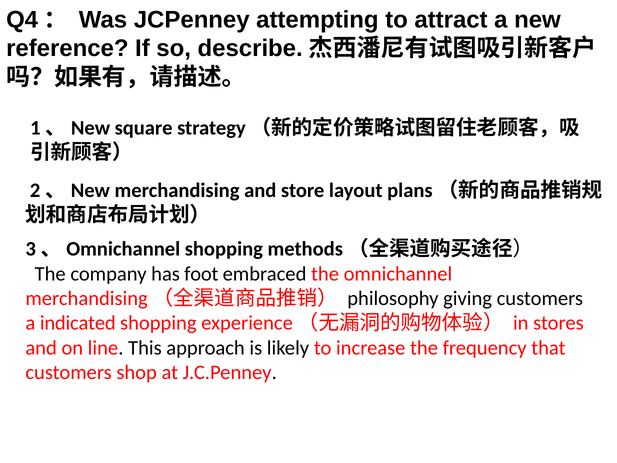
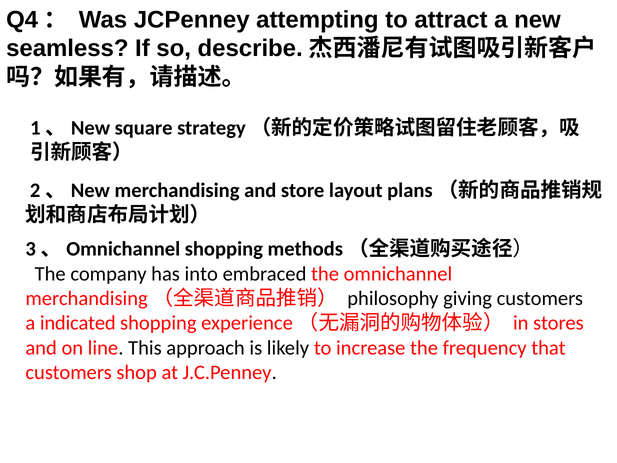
reference: reference -> seamless (67, 49)
foot: foot -> into (201, 274)
